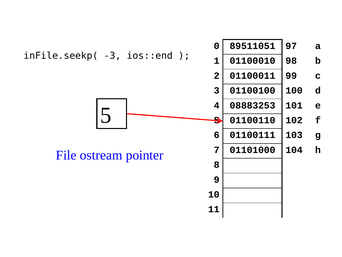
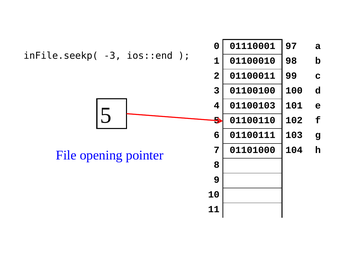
89511051: 89511051 -> 01110001 (252, 46)
08883253: 08883253 -> 01100103 (252, 105)
ostream: ostream -> opening (101, 155)
